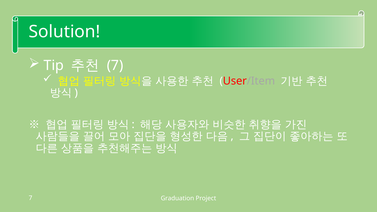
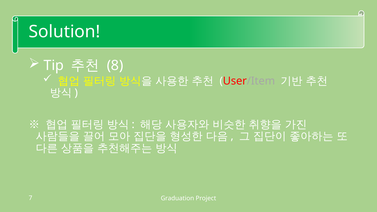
7: 7 -> 8 (115, 65)
